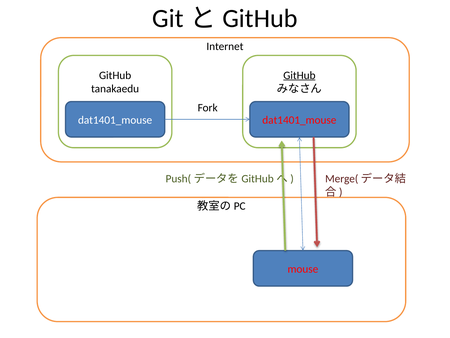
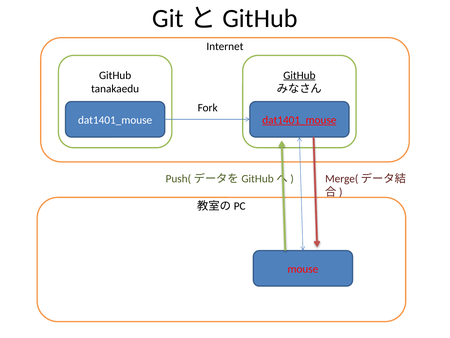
dat1401_mouse underline: none -> present (299, 120)
